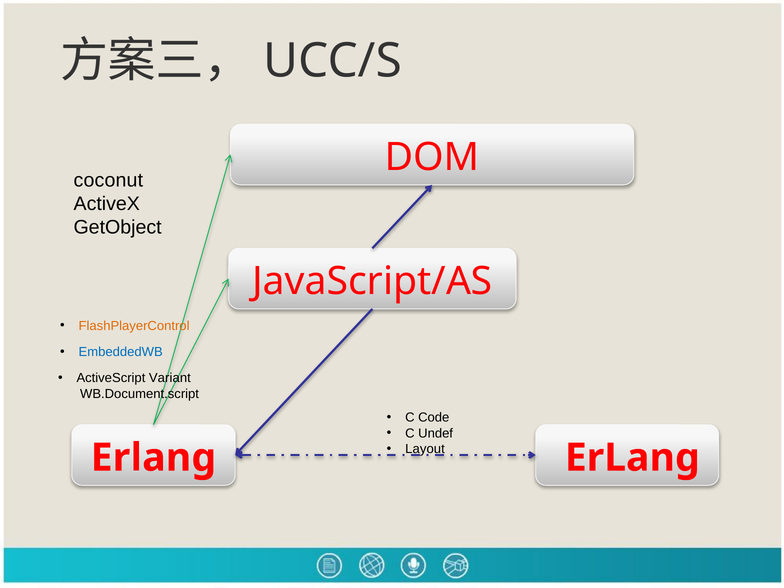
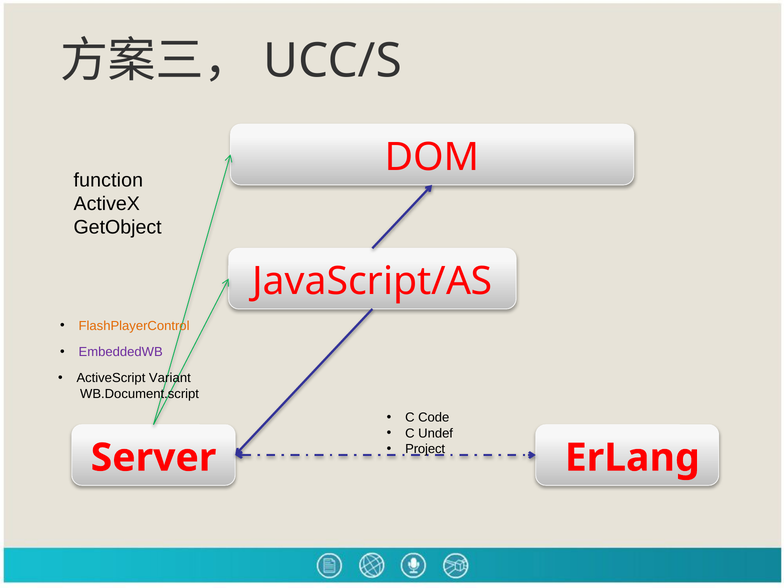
coconut: coconut -> function (108, 180)
EmbeddedWB colour: blue -> purple (121, 352)
Layout: Layout -> Project (425, 449)
Erlang: Erlang -> Server (153, 458)
